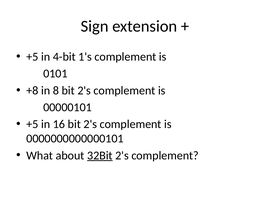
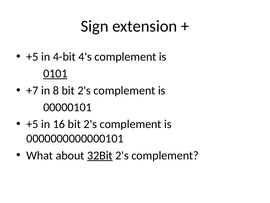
1's: 1's -> 4's (85, 57)
0101 underline: none -> present (55, 73)
+8: +8 -> +7 (32, 90)
